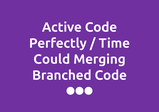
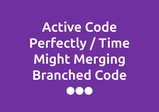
Could: Could -> Might (52, 59)
